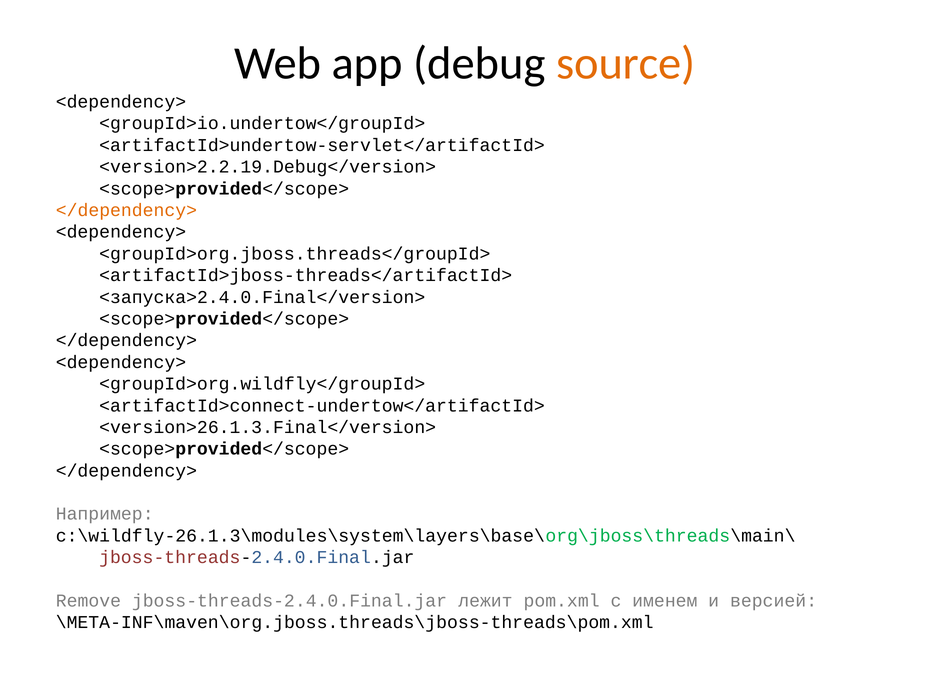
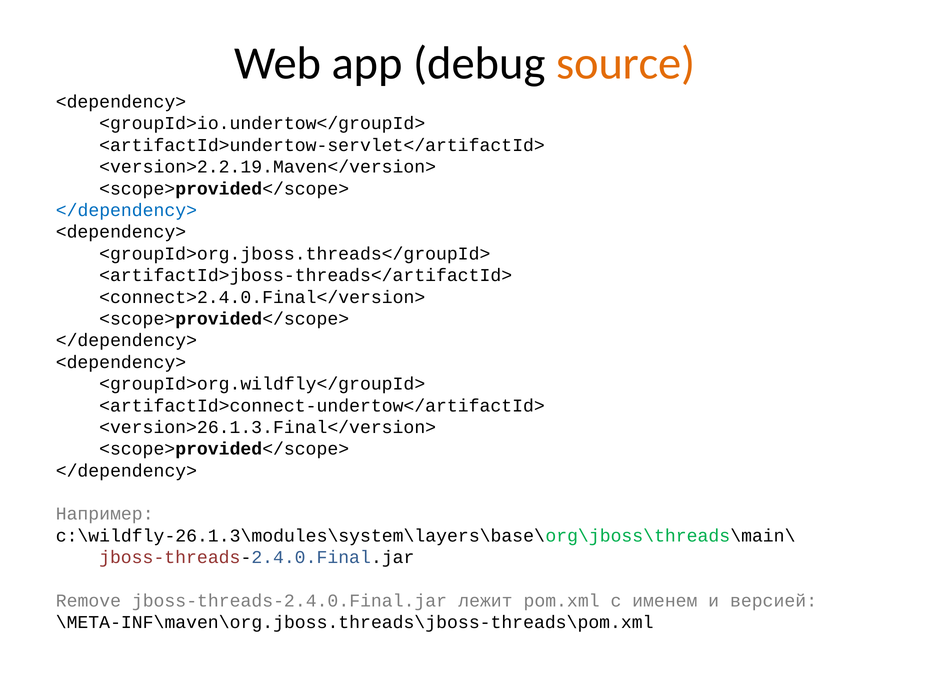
<version>2.2.19.Debug</version>: <version>2.2.19.Debug</version> -> <version>2.2.19.Maven</version> (268, 167)
</dependency> colour: orange -> blue (126, 210)
<запуска>2.4.0.Final</version>: <запуска>2.4.0.Final</version> -> <connect>2.4.0.Final</version> (262, 297)
